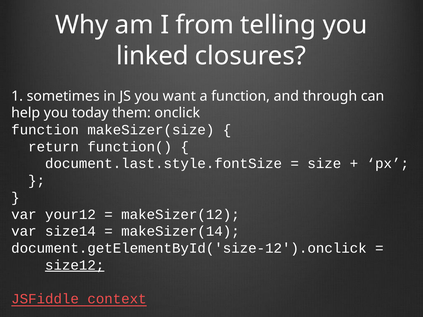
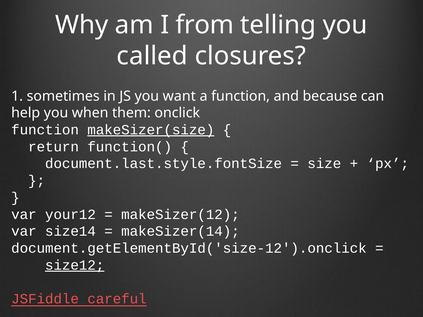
linked: linked -> called (152, 56)
through: through -> because (330, 96)
today: today -> when (90, 113)
makeSizer(size underline: none -> present (151, 130)
context: context -> careful (117, 299)
